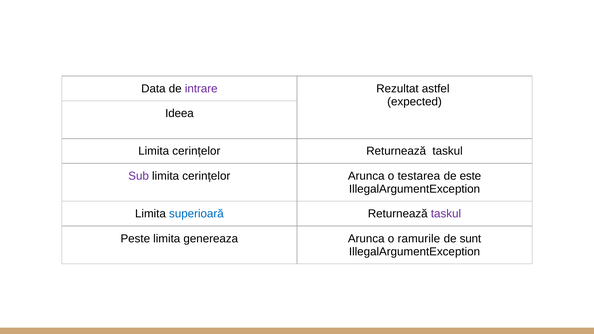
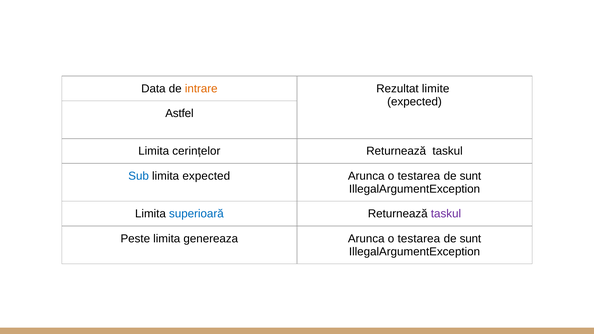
intrare colour: purple -> orange (201, 89)
astfel: astfel -> limite (436, 89)
Ideea: Ideea -> Astfel (179, 113)
Sub colour: purple -> blue (139, 176)
cerințelor: cerințelor -> expected (206, 176)
este: este -> sunt (470, 176)
ramurile: ramurile -> testarea (419, 239)
